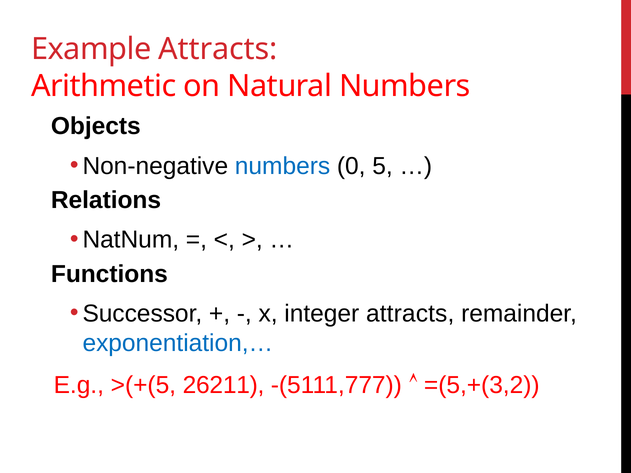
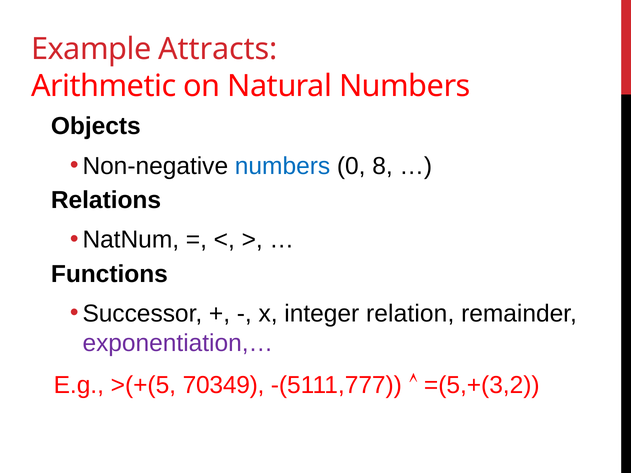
5: 5 -> 8 (383, 166)
integer attracts: attracts -> relation (410, 314)
exponentiation,… colour: blue -> purple (178, 343)
26211: 26211 -> 70349 (224, 385)
